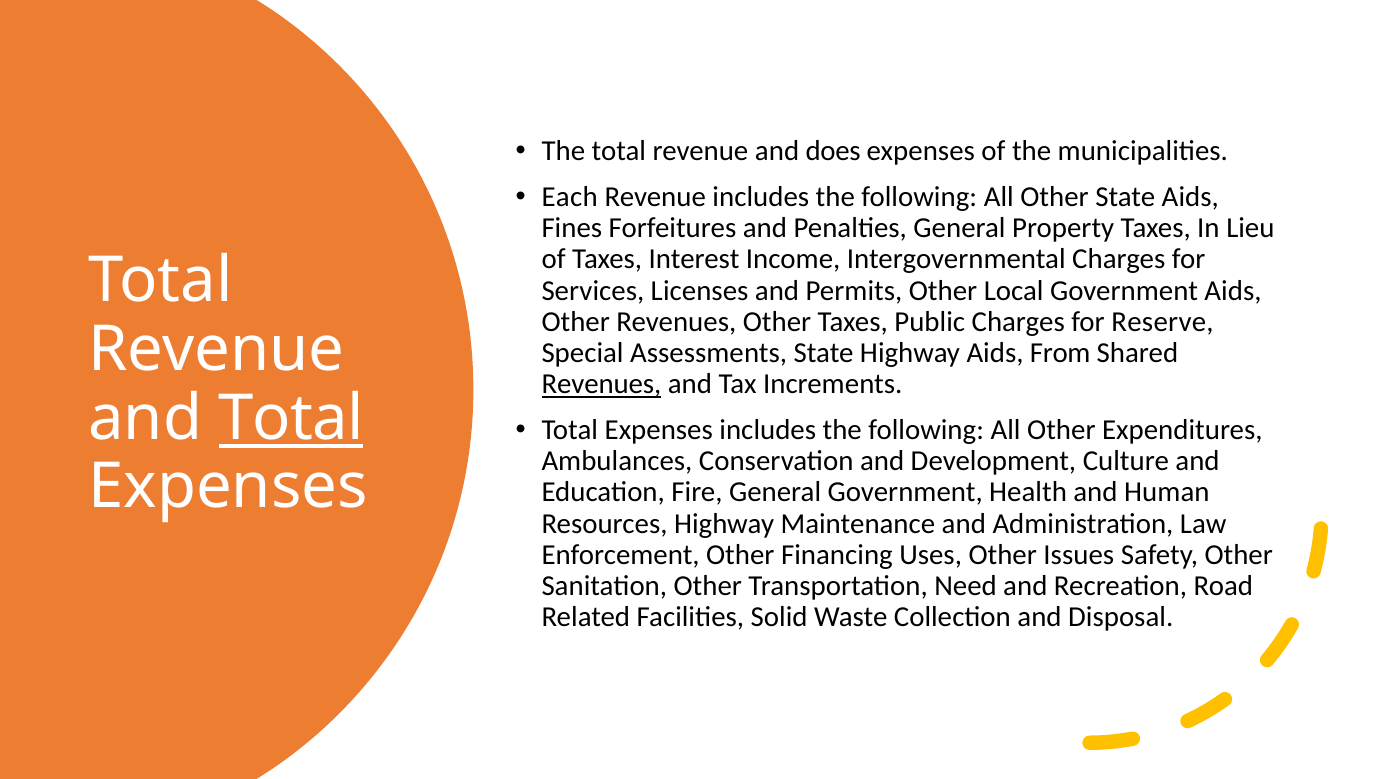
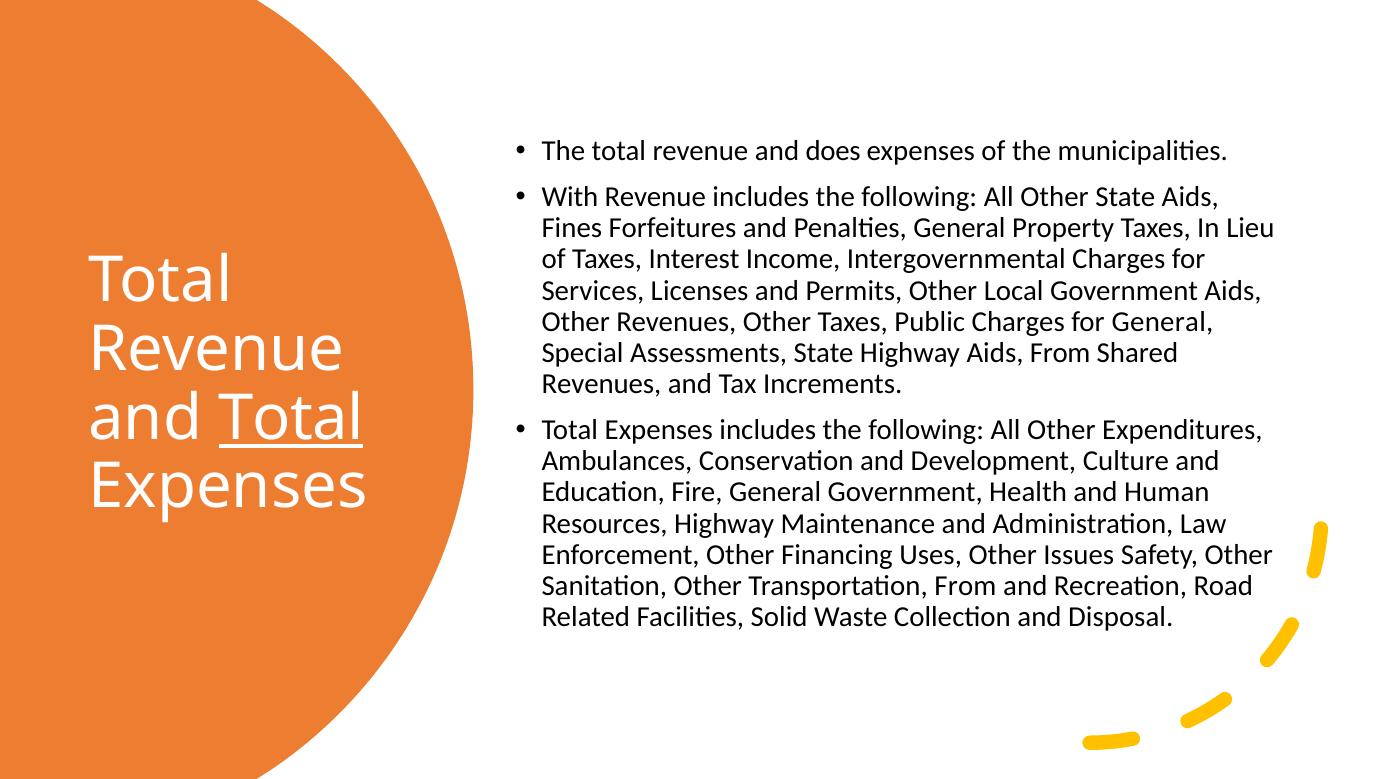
Each: Each -> With (570, 197)
for Reserve: Reserve -> General (1163, 322)
Revenues underline: present -> none (601, 384)
Transportation Need: Need -> From (965, 586)
